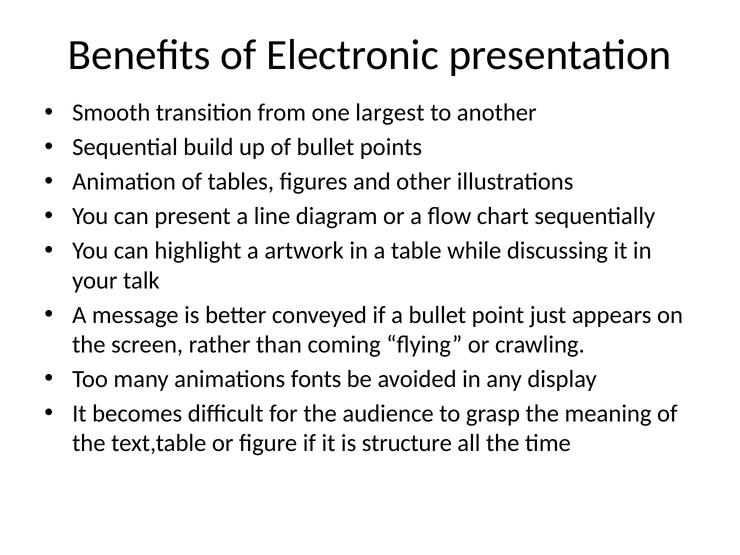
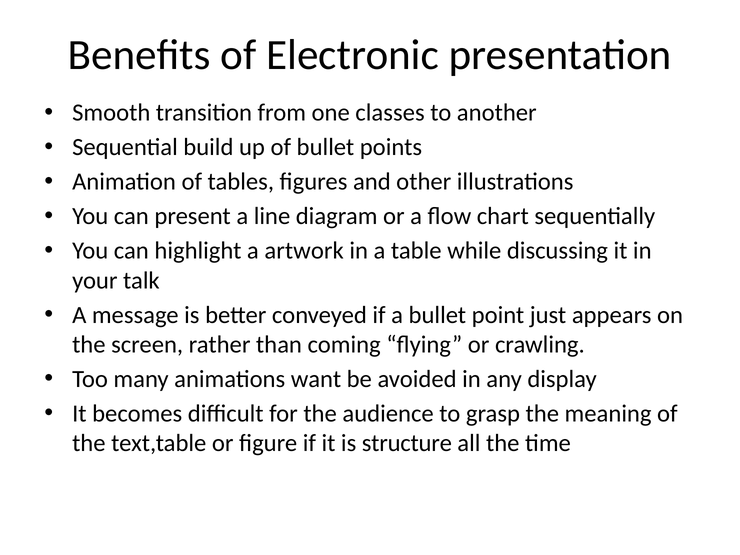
largest: largest -> classes (390, 113)
fonts: fonts -> want (316, 379)
